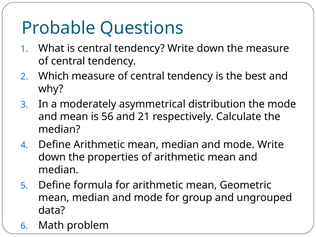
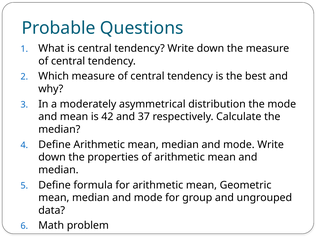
56: 56 -> 42 (107, 117)
21: 21 -> 37 (144, 117)
